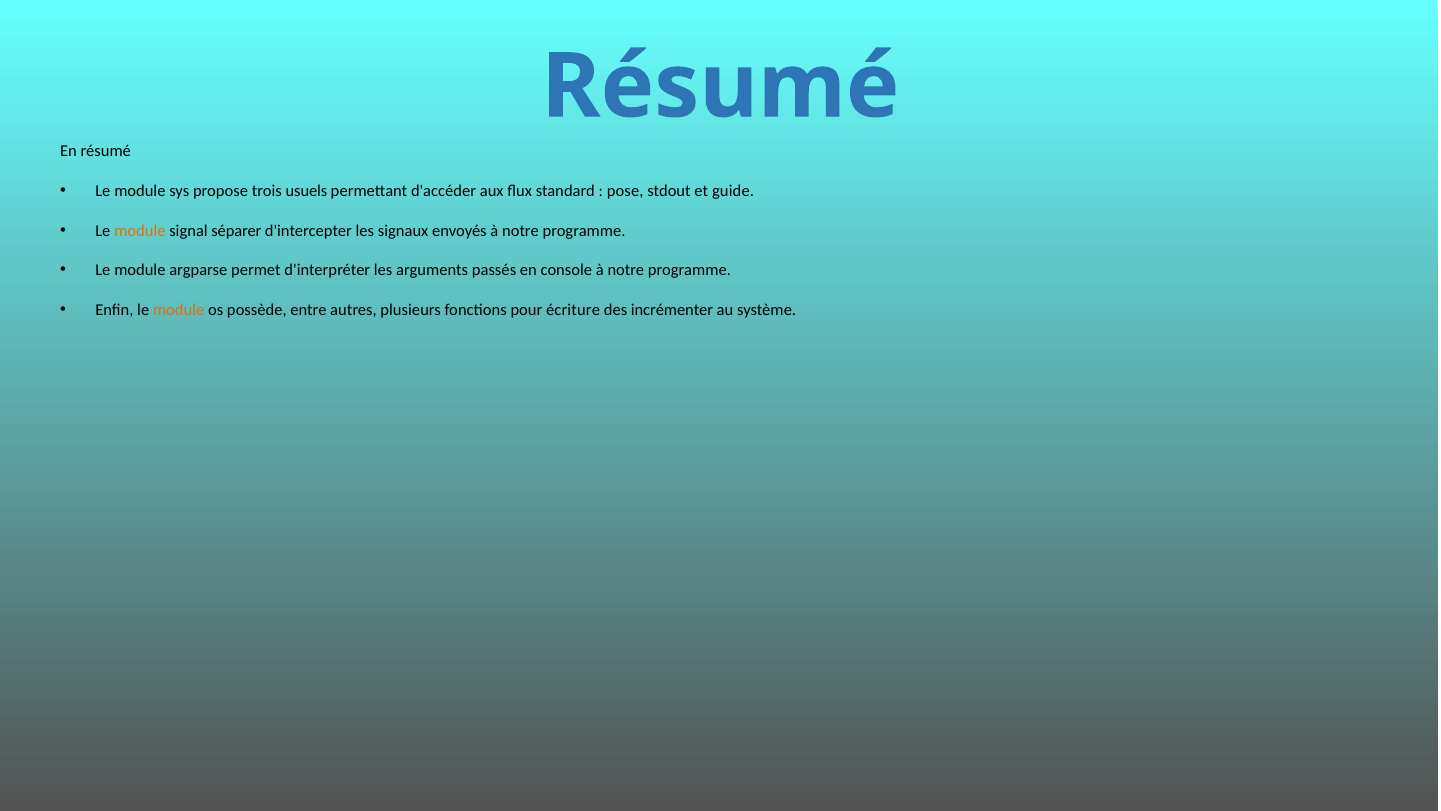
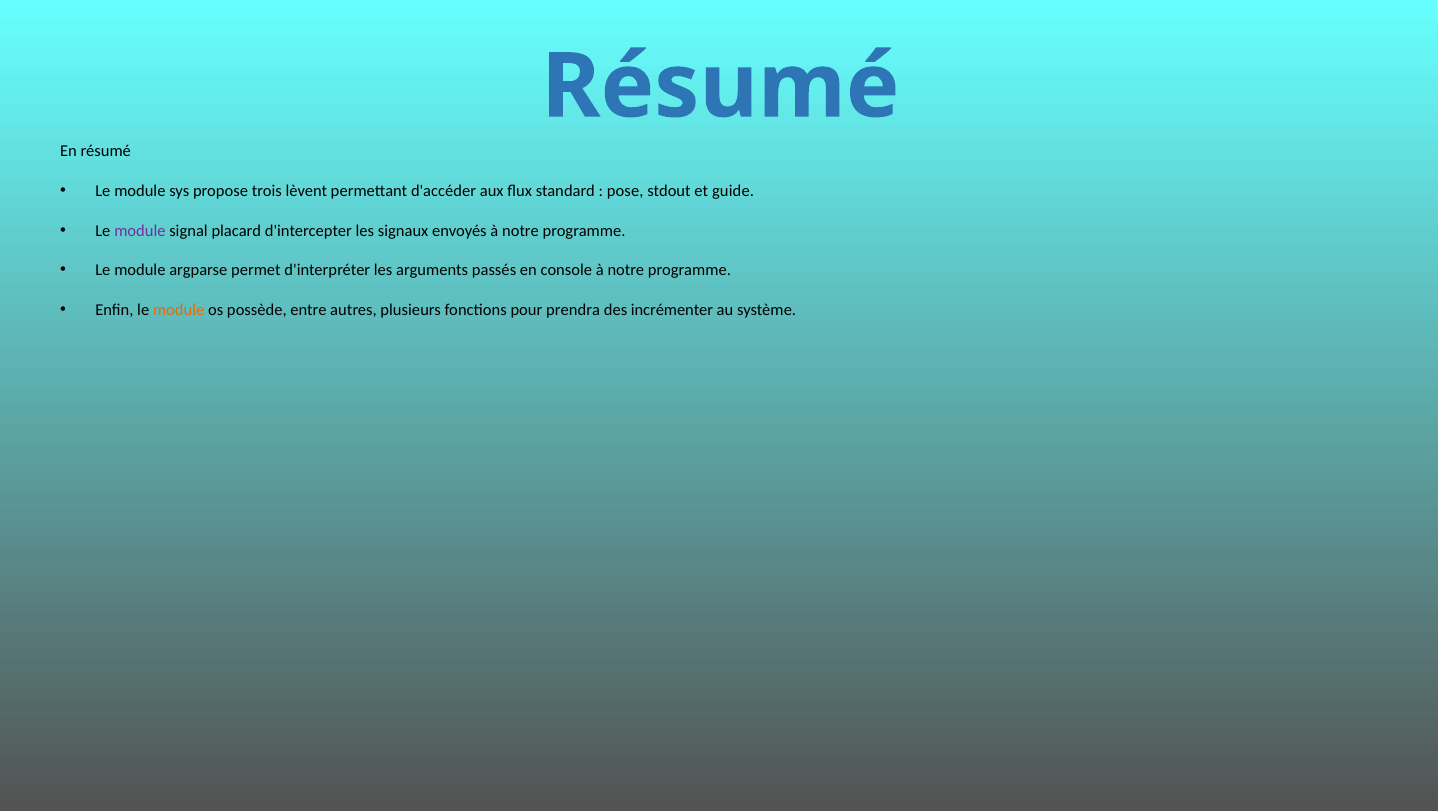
usuels: usuels -> lèvent (306, 191)
module colour: orange -> purple (140, 230)
séparer: séparer -> placard (236, 230)
écriture: écriture -> prendra (573, 310)
